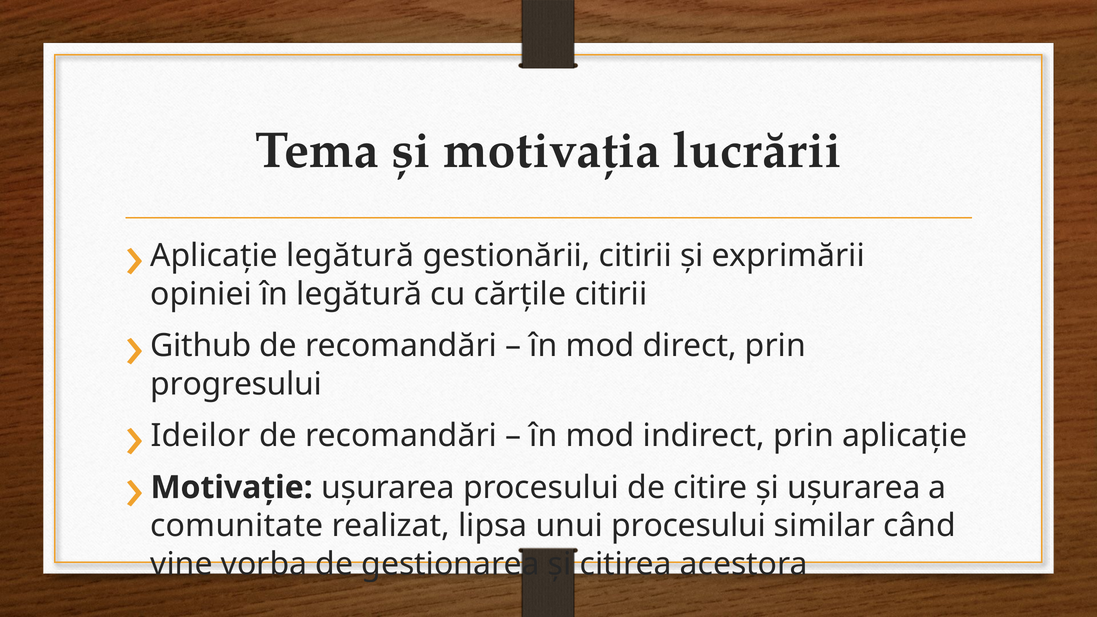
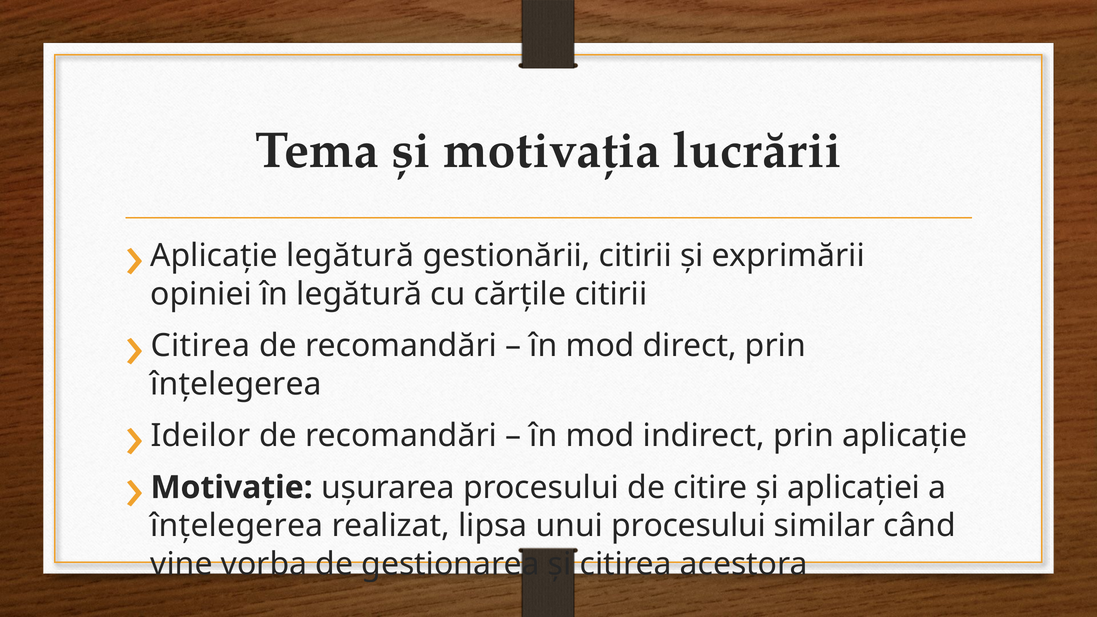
Github: Github -> Citirea (201, 346)
progresului: progresului -> înțelegerea (236, 384)
și ușurarea: ușurarea -> aplicației (854, 488)
comunitate: comunitate -> înțelegerea (237, 526)
